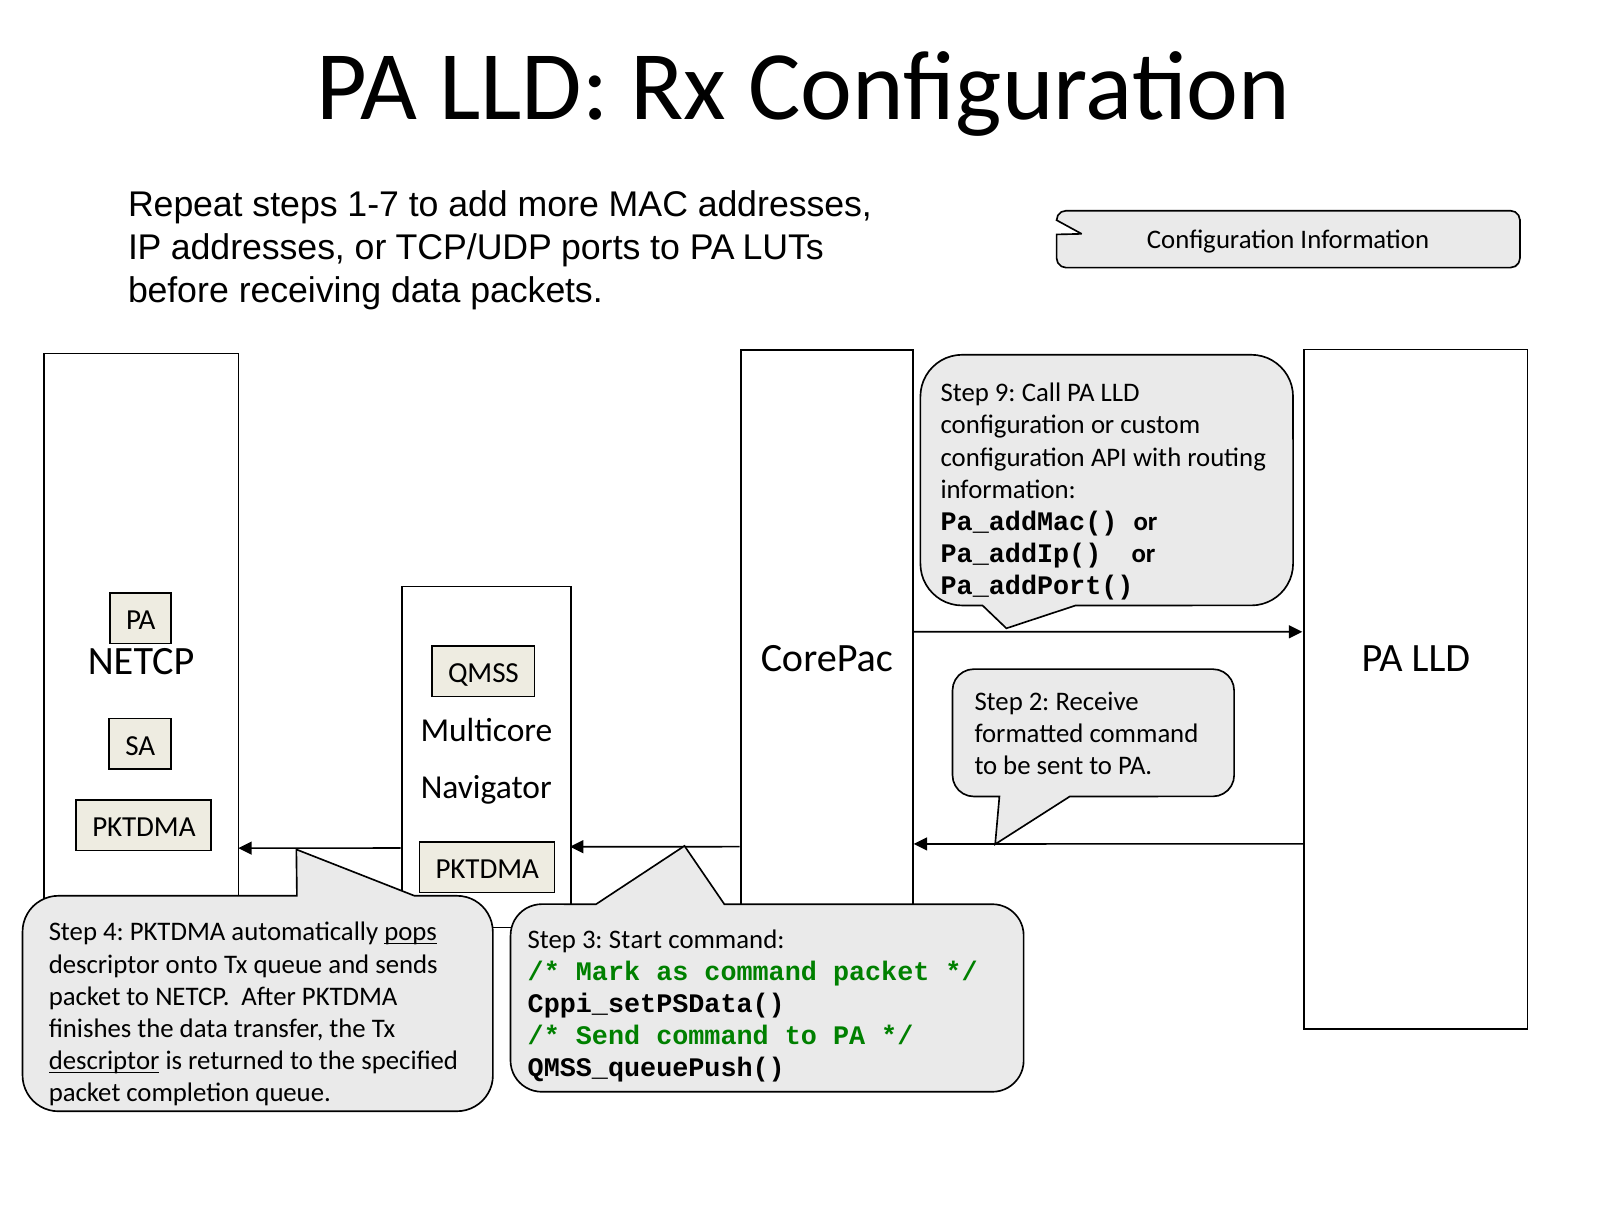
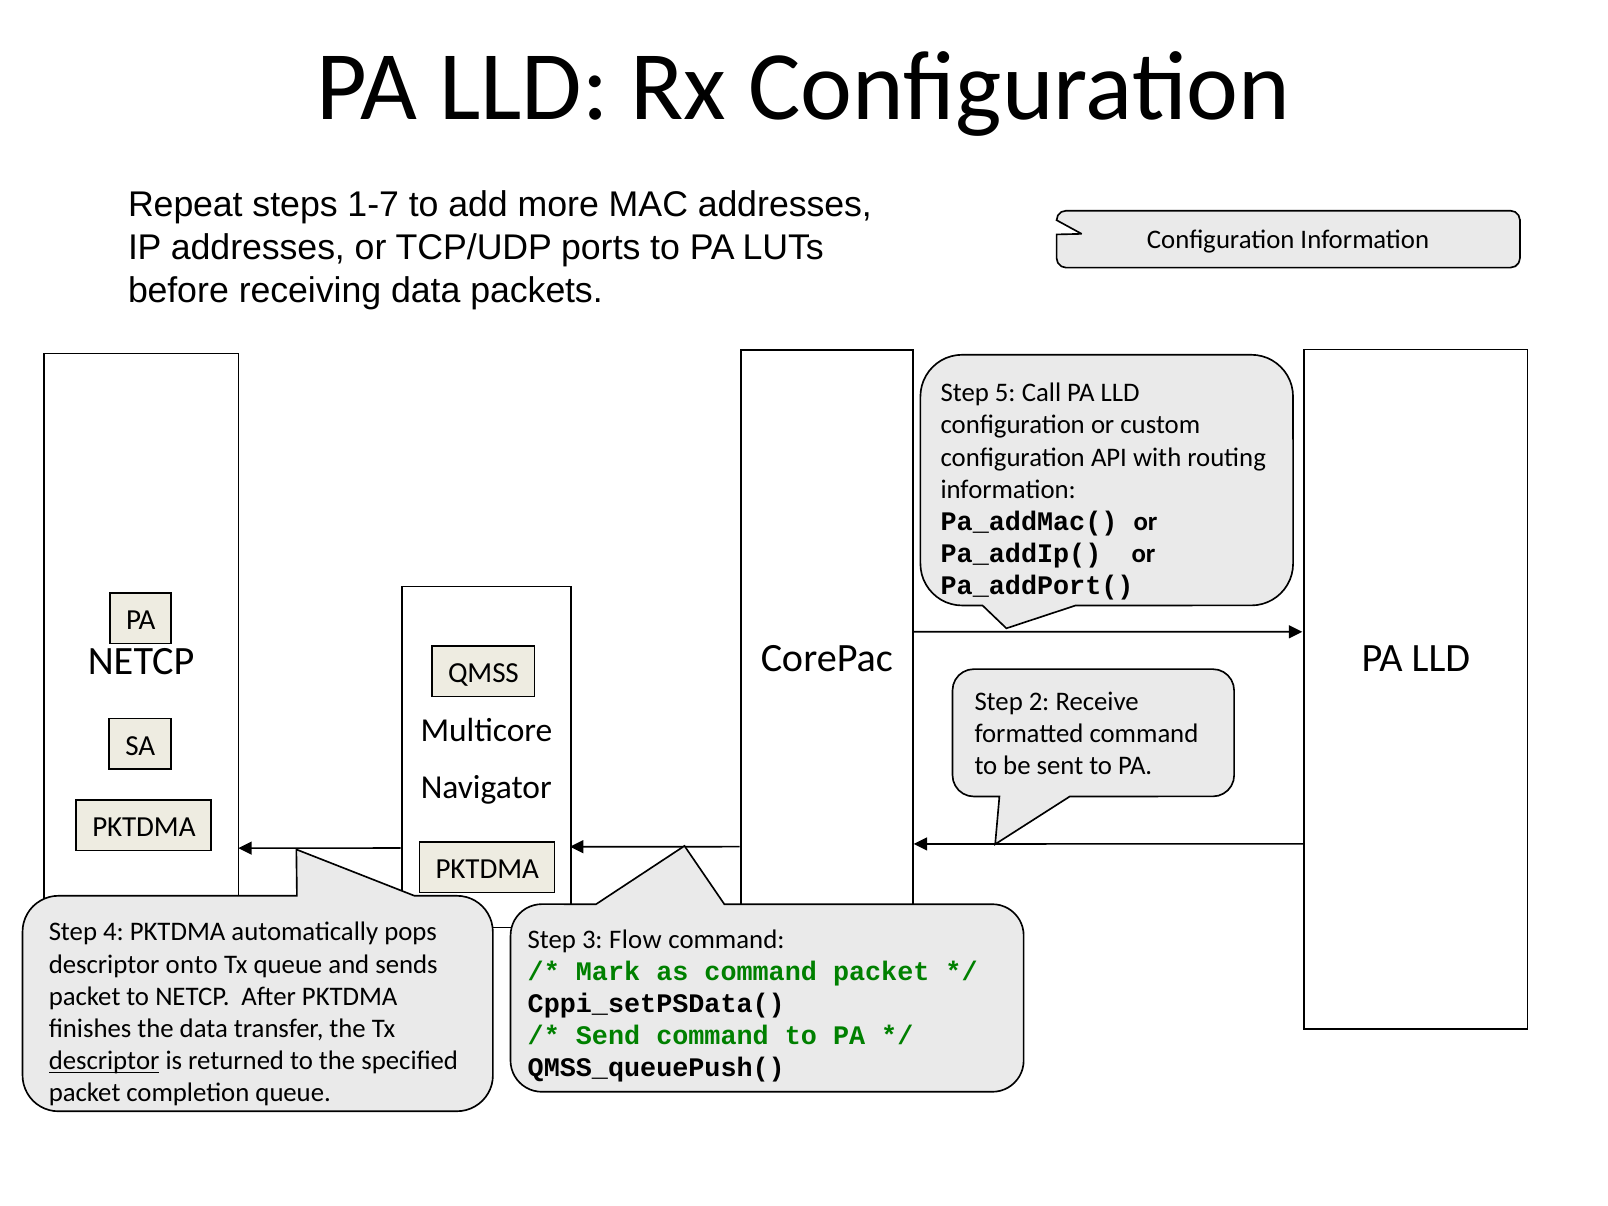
9: 9 -> 5 (1005, 393)
pops underline: present -> none (411, 932)
Start: Start -> Flow (635, 939)
